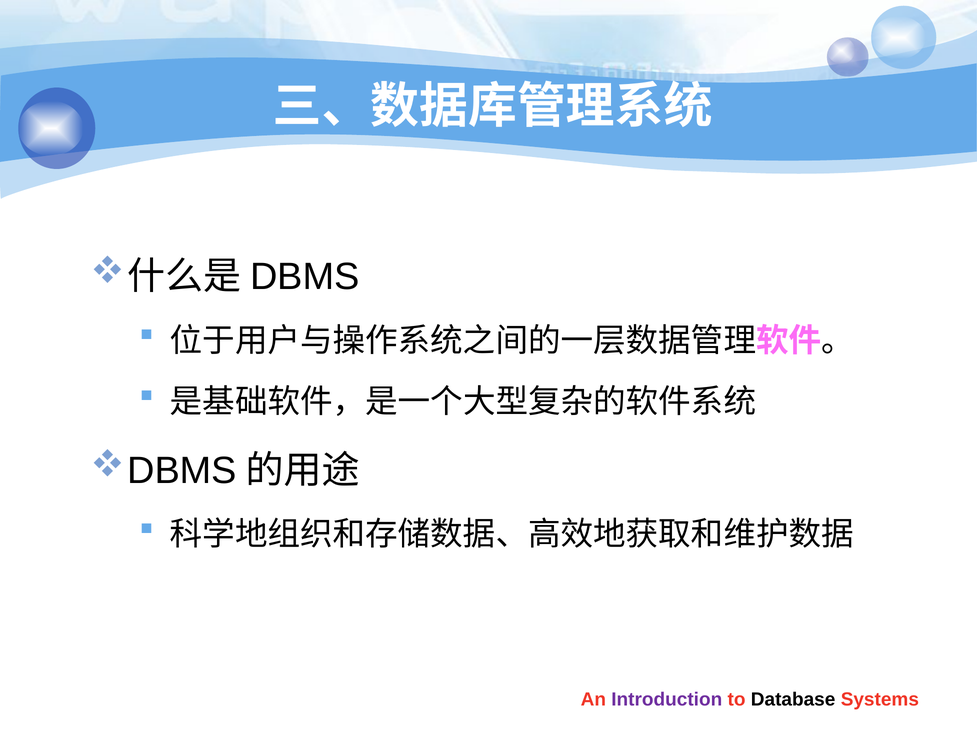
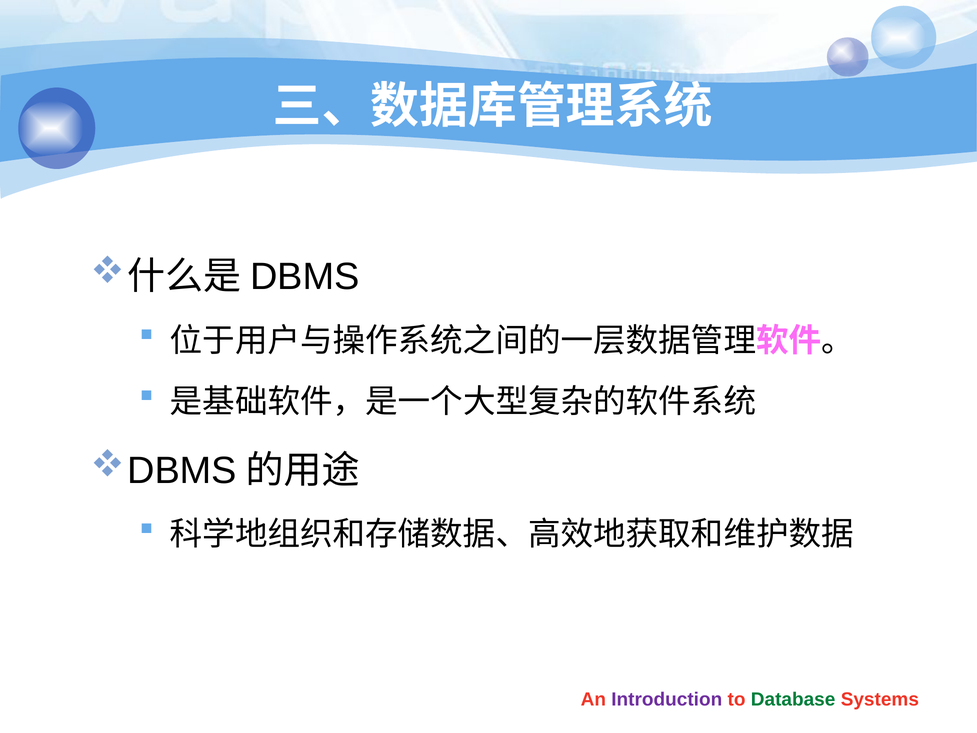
Database colour: black -> green (793, 699)
